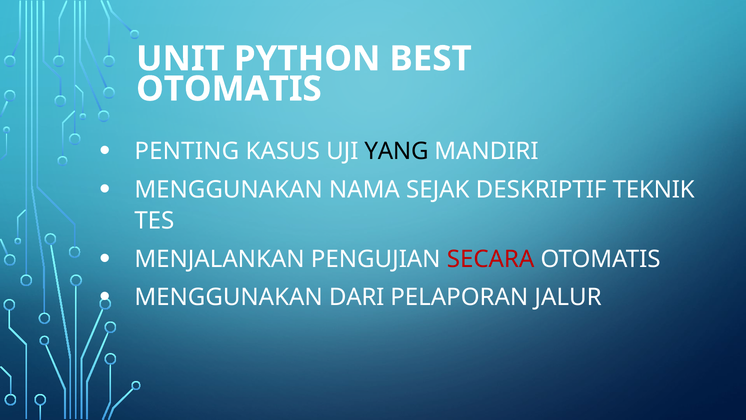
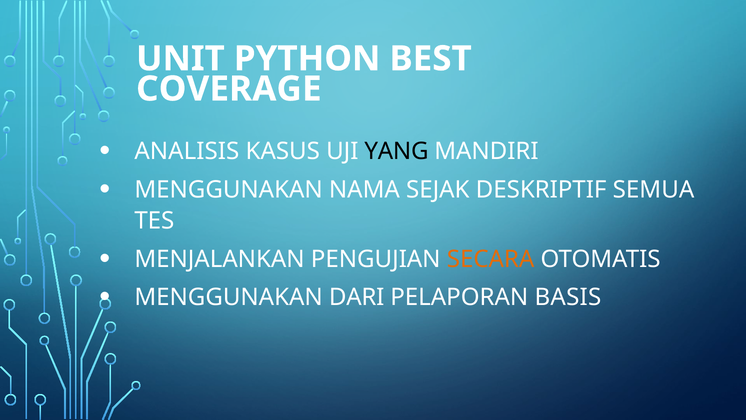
OTOMATIS: OTOMATIS -> COVERAGE (229, 89)
PENTING: PENTING -> ANALISIS (187, 151)
TEKNIK: TEKNIK -> SEMUA (653, 189)
SECARA colour: red -> orange (491, 259)
JALUR: JALUR -> BASIS (568, 297)
